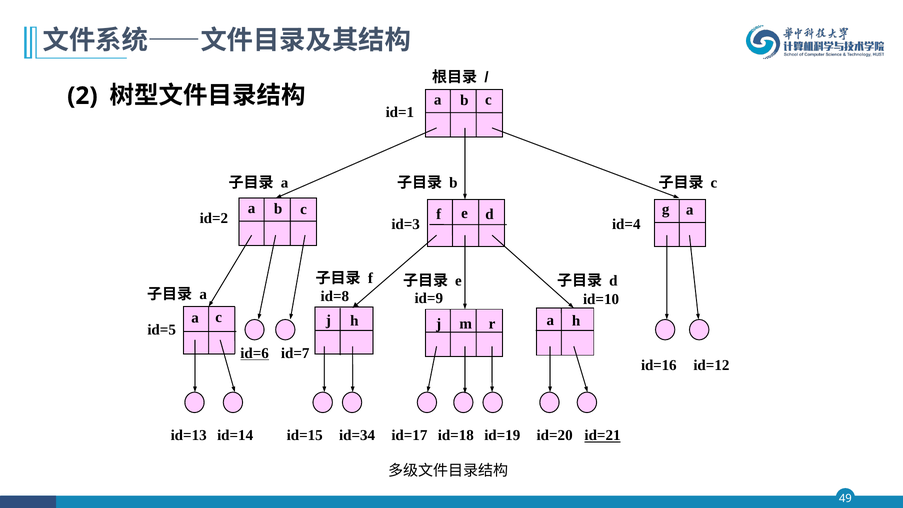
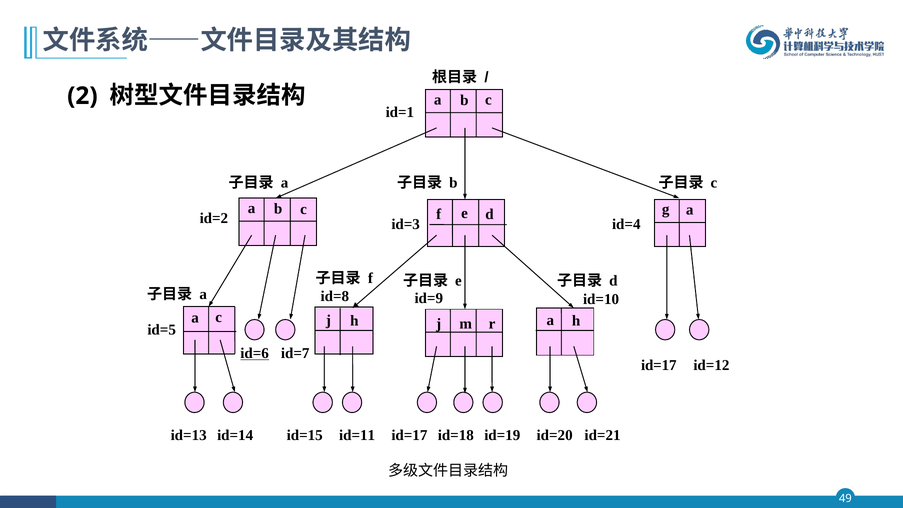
id=16: id=16 -> id=17 (659, 365)
id=34: id=34 -> id=11 (357, 435)
id=21 underline: present -> none (603, 435)
